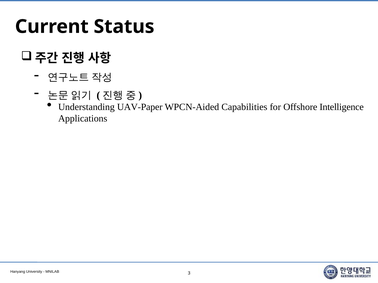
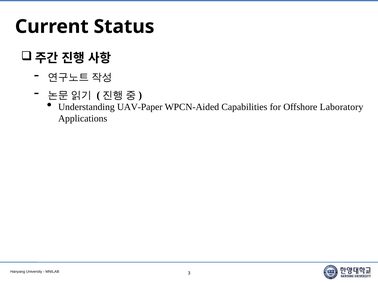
Intelligence: Intelligence -> Laboratory (342, 107)
